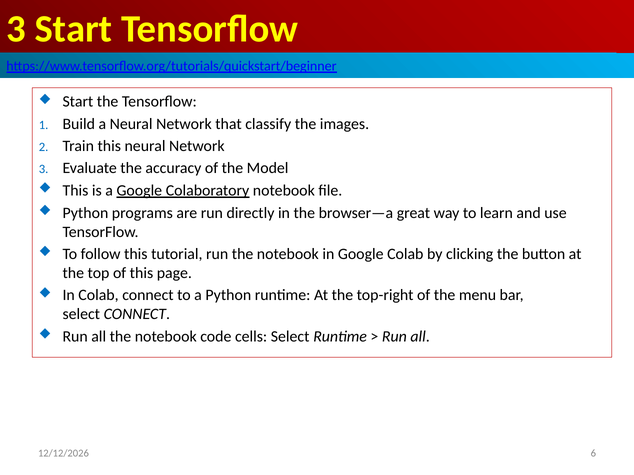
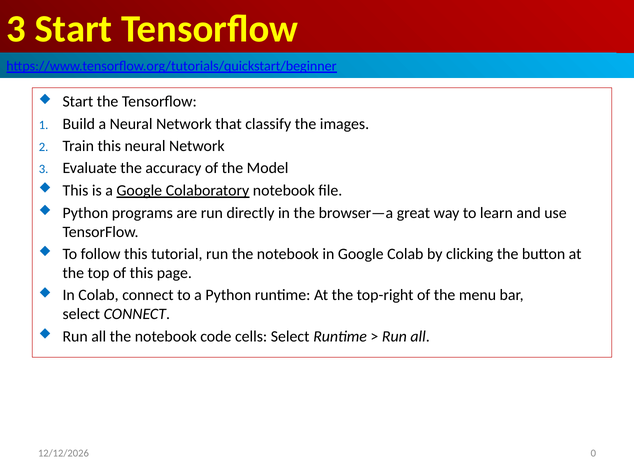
6: 6 -> 0 (593, 454)
